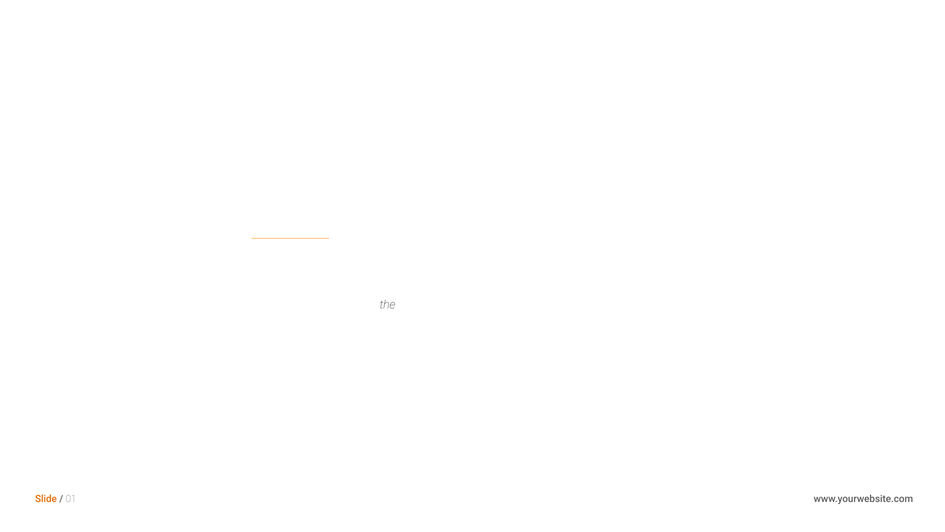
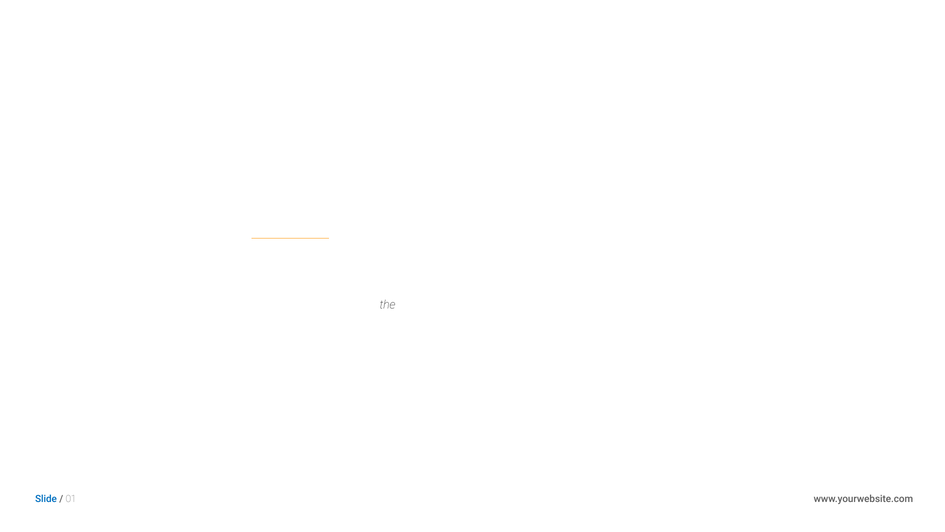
Slide colour: orange -> blue (46, 499)
